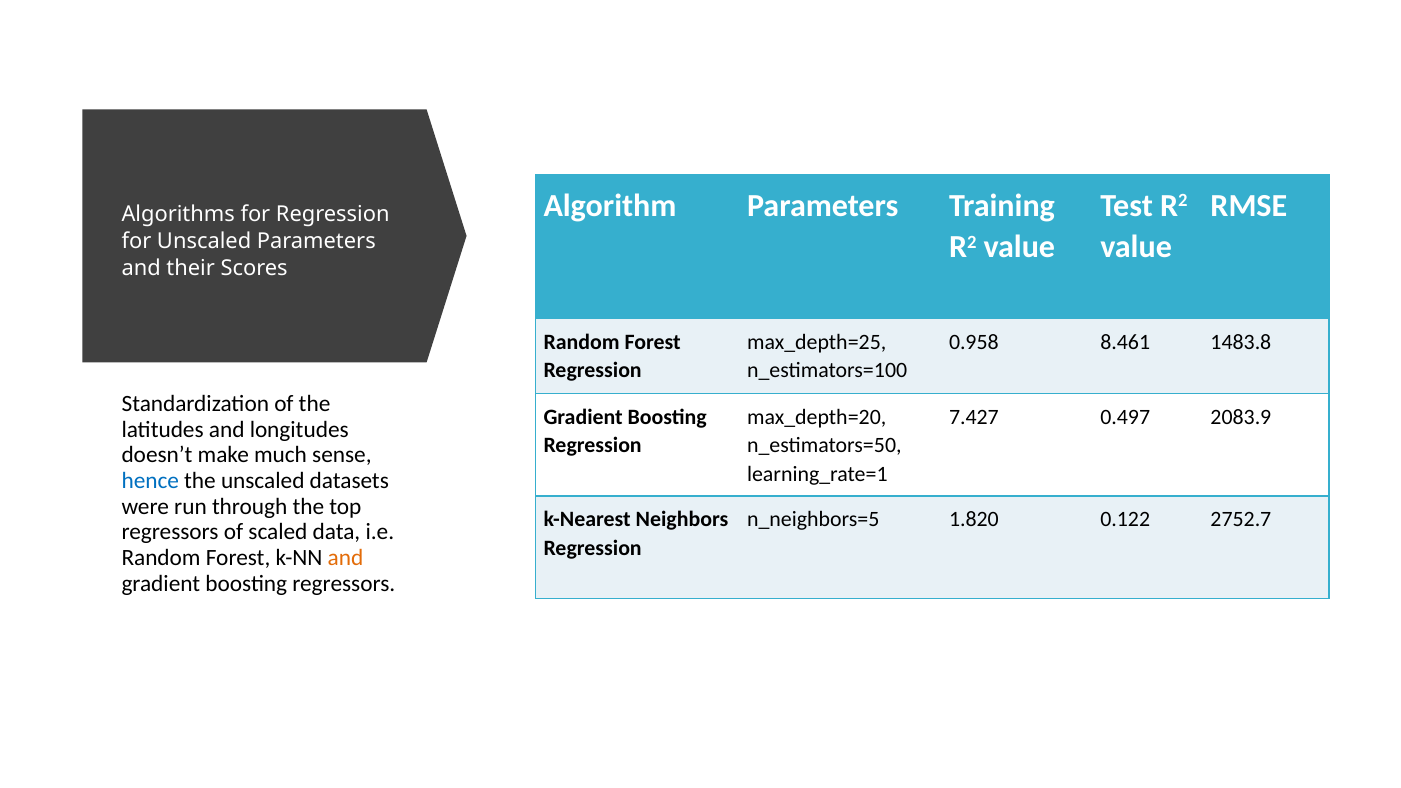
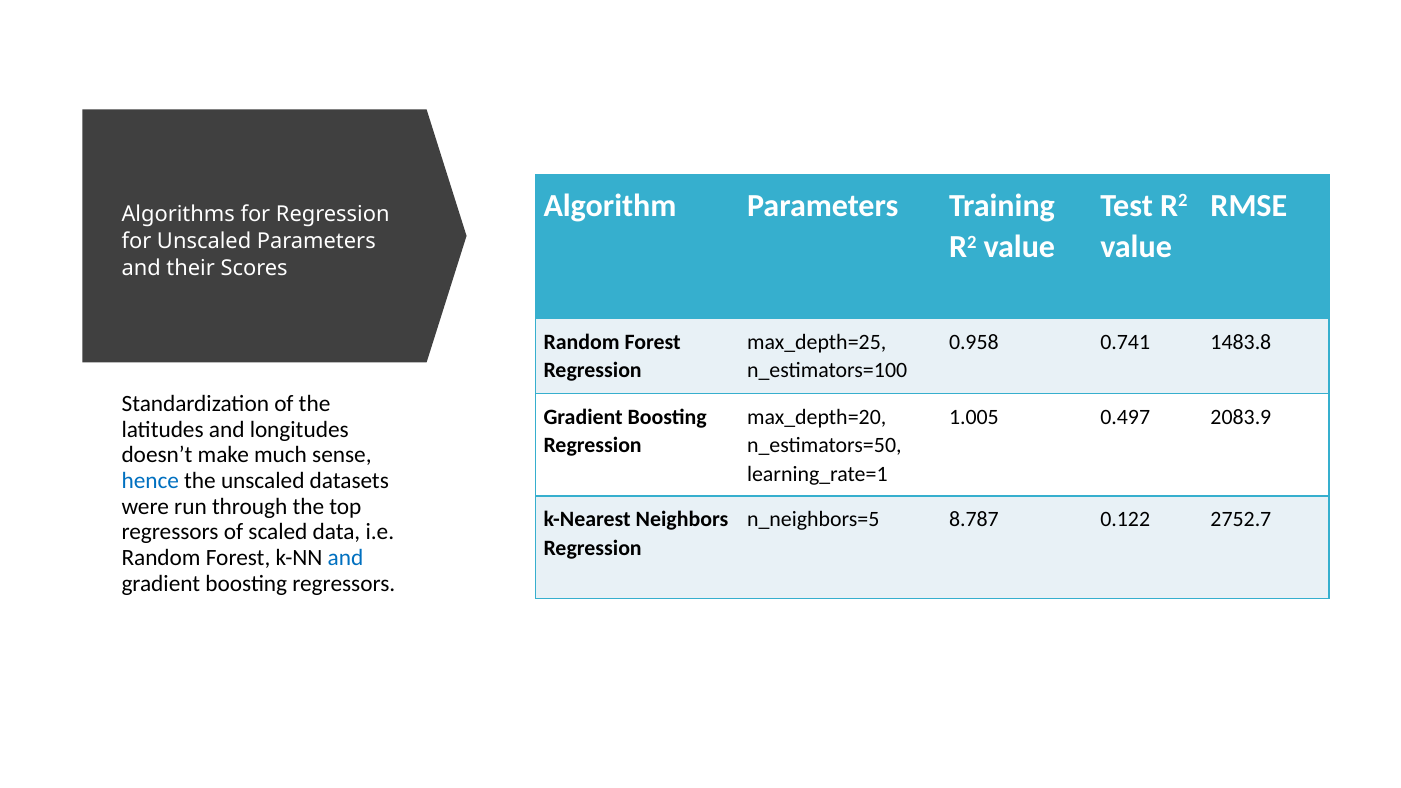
8.461: 8.461 -> 0.741 (1125, 342)
7.427: 7.427 -> 1.005 (974, 417)
1.820: 1.820 -> 8.787 (974, 519)
and colour: orange -> blue (346, 558)
